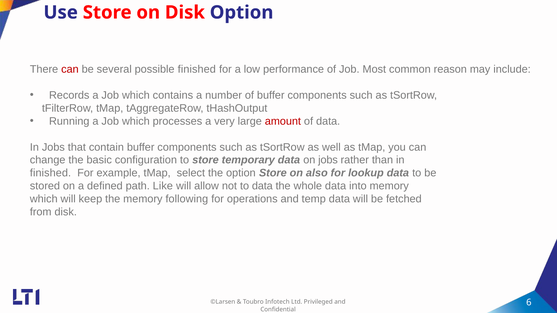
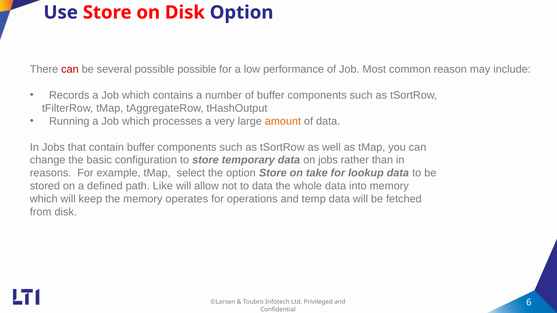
possible finished: finished -> possible (197, 69)
amount colour: red -> orange (283, 121)
finished: finished -> reasons (51, 173)
also: also -> take (317, 173)
following: following -> operates (187, 199)
